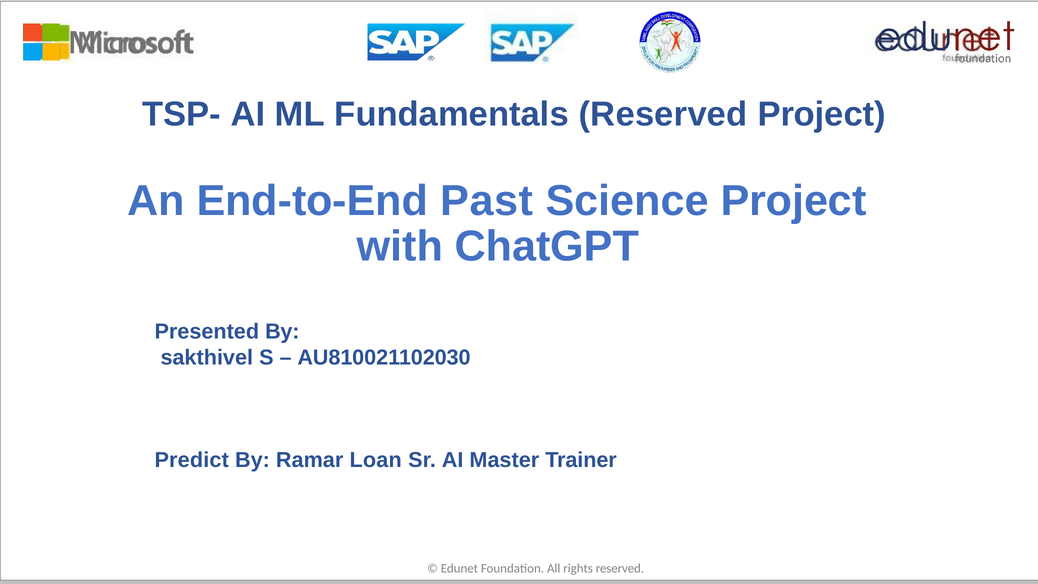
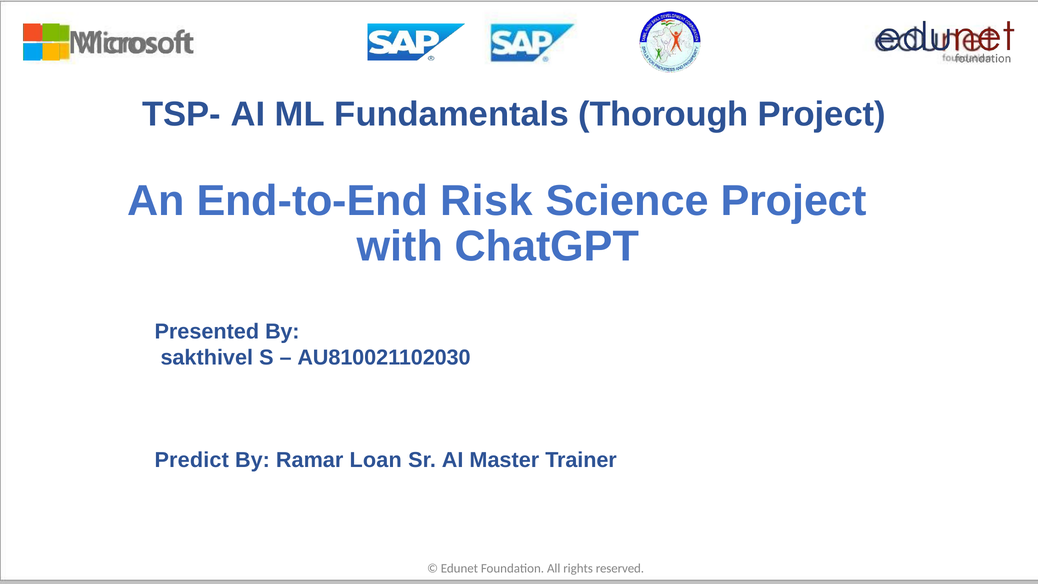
Fundamentals Reserved: Reserved -> Thorough (663, 114)
Past: Past -> Risk (487, 201)
